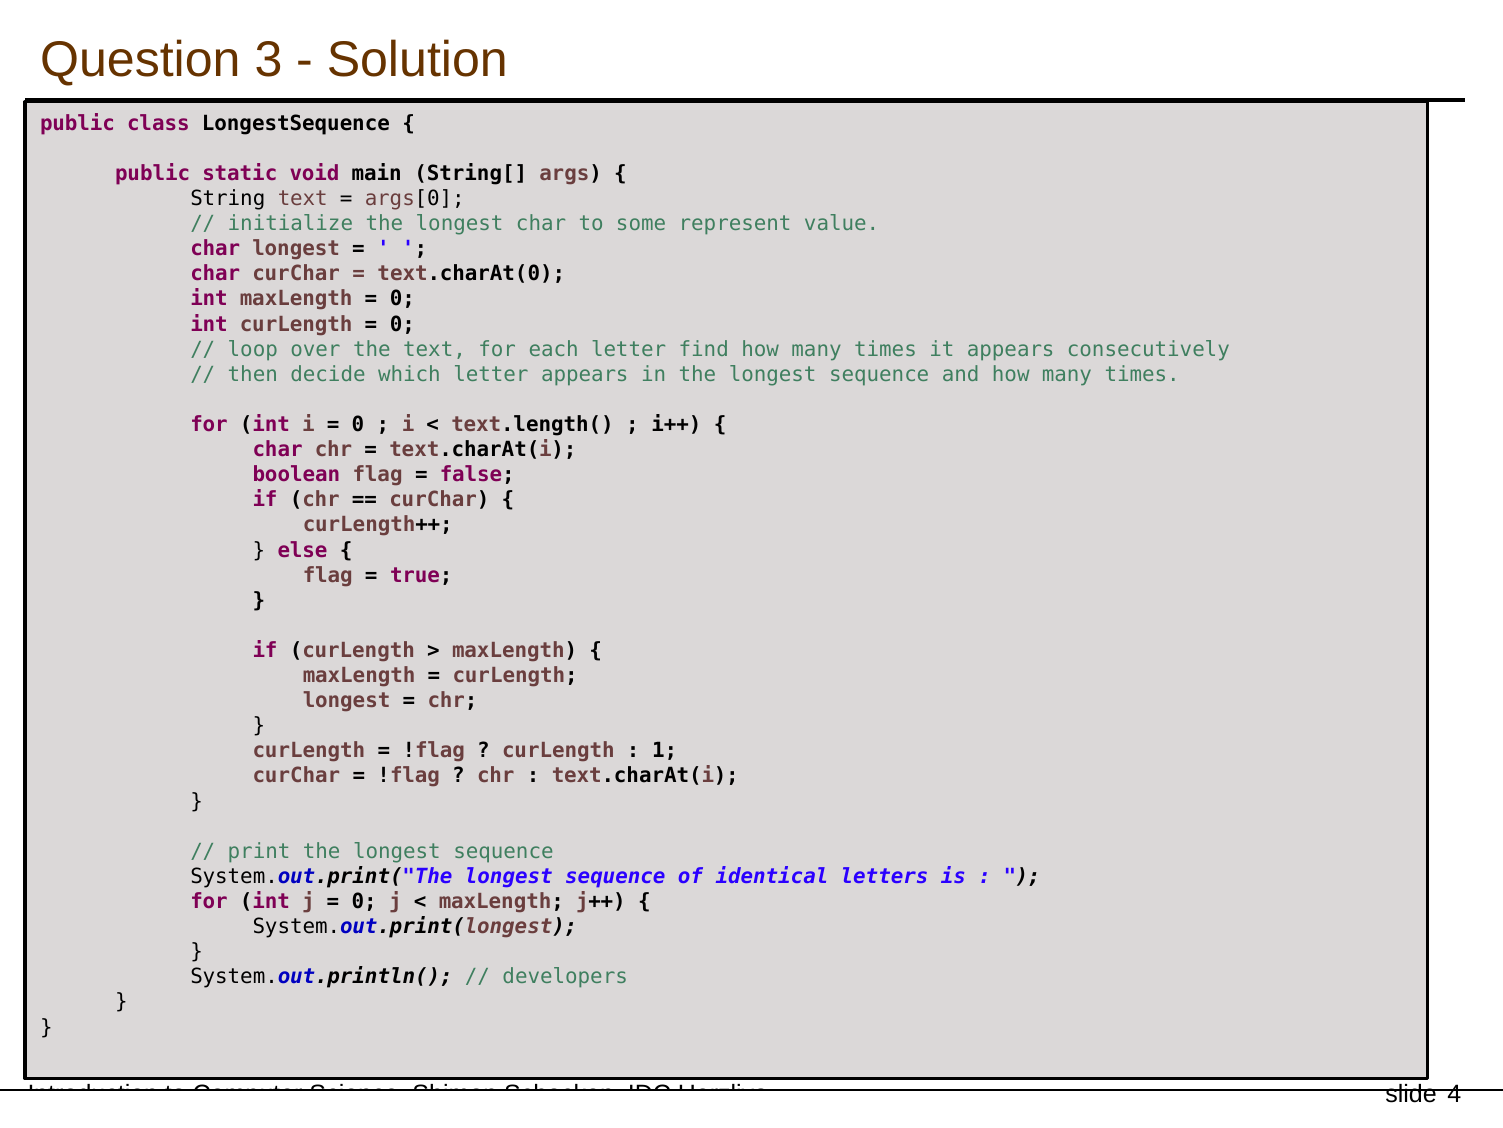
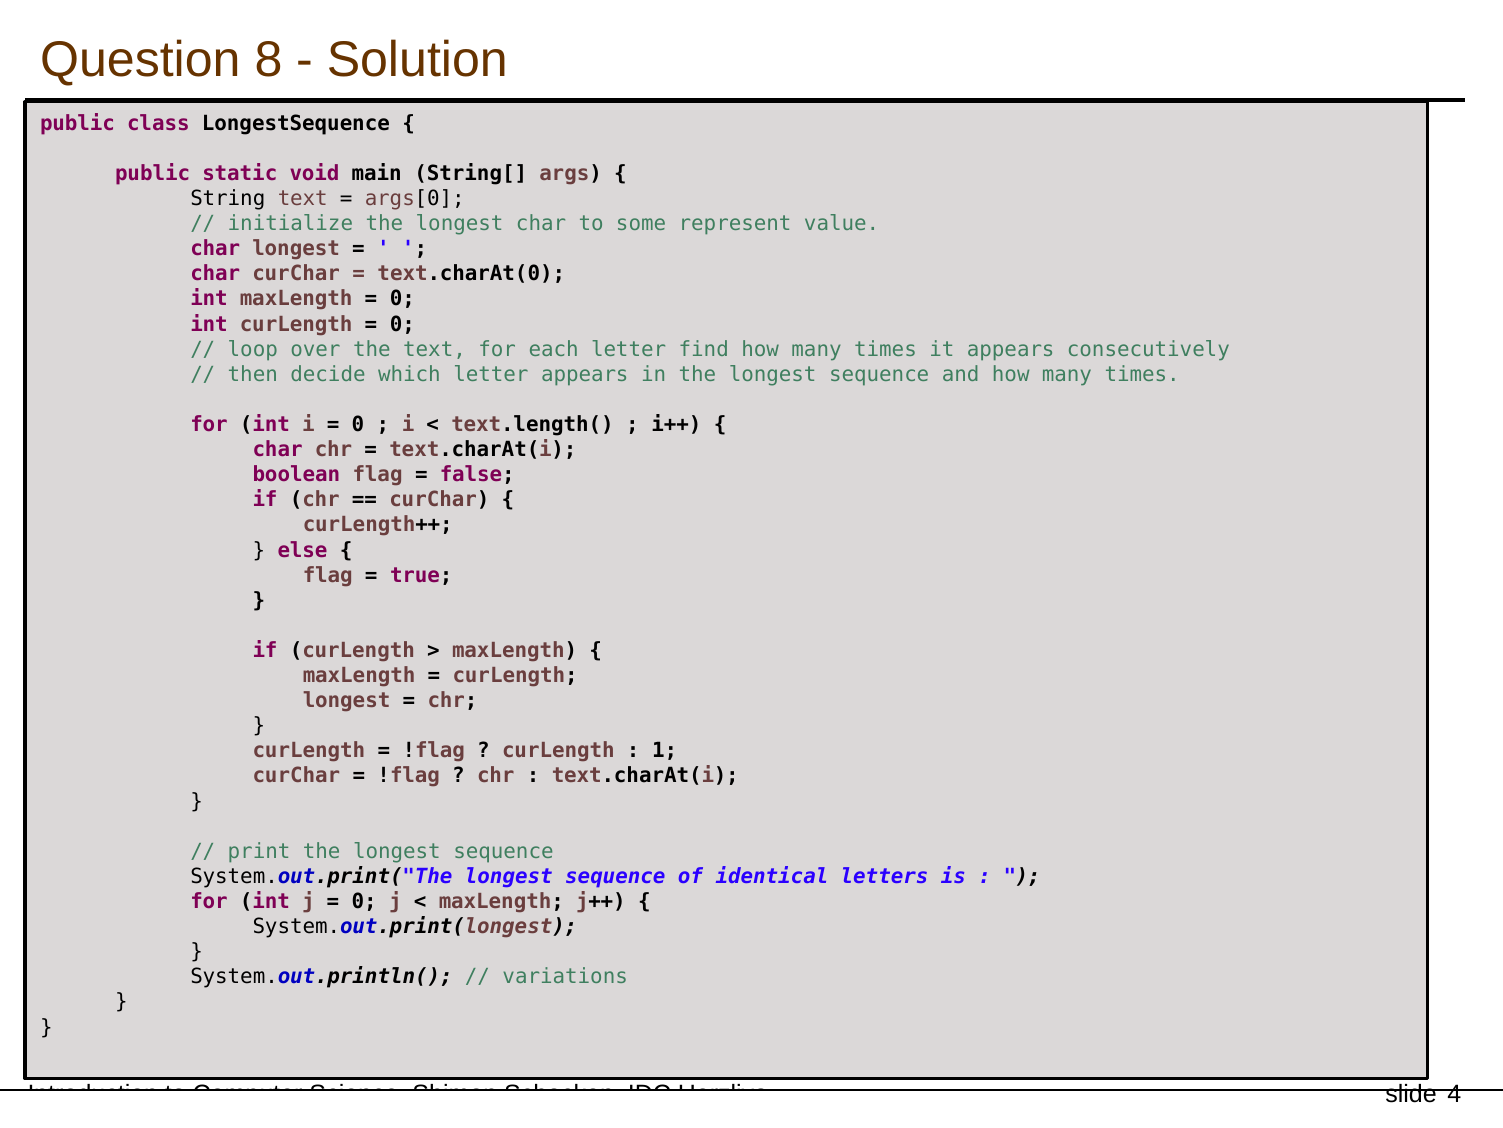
3: 3 -> 8 (268, 60)
developers: developers -> variations (565, 976)
